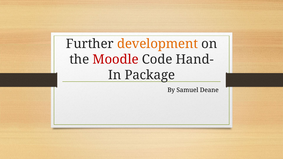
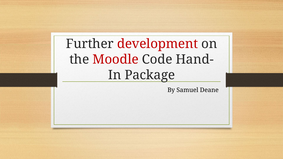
development colour: orange -> red (158, 44)
